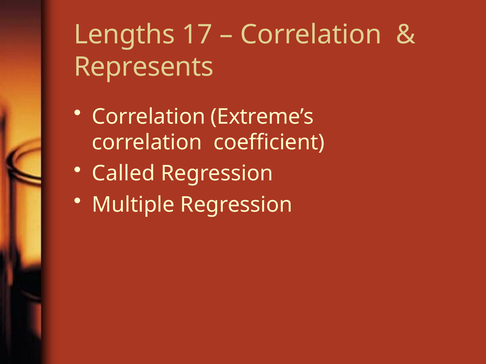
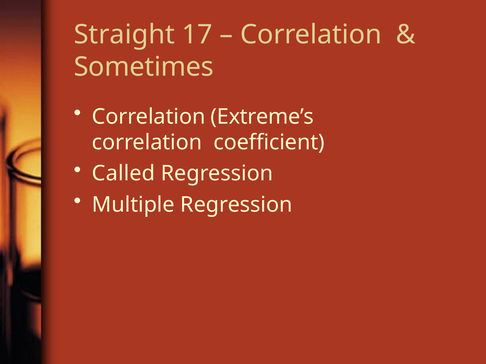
Lengths: Lengths -> Straight (124, 35)
Represents: Represents -> Sometimes (144, 67)
